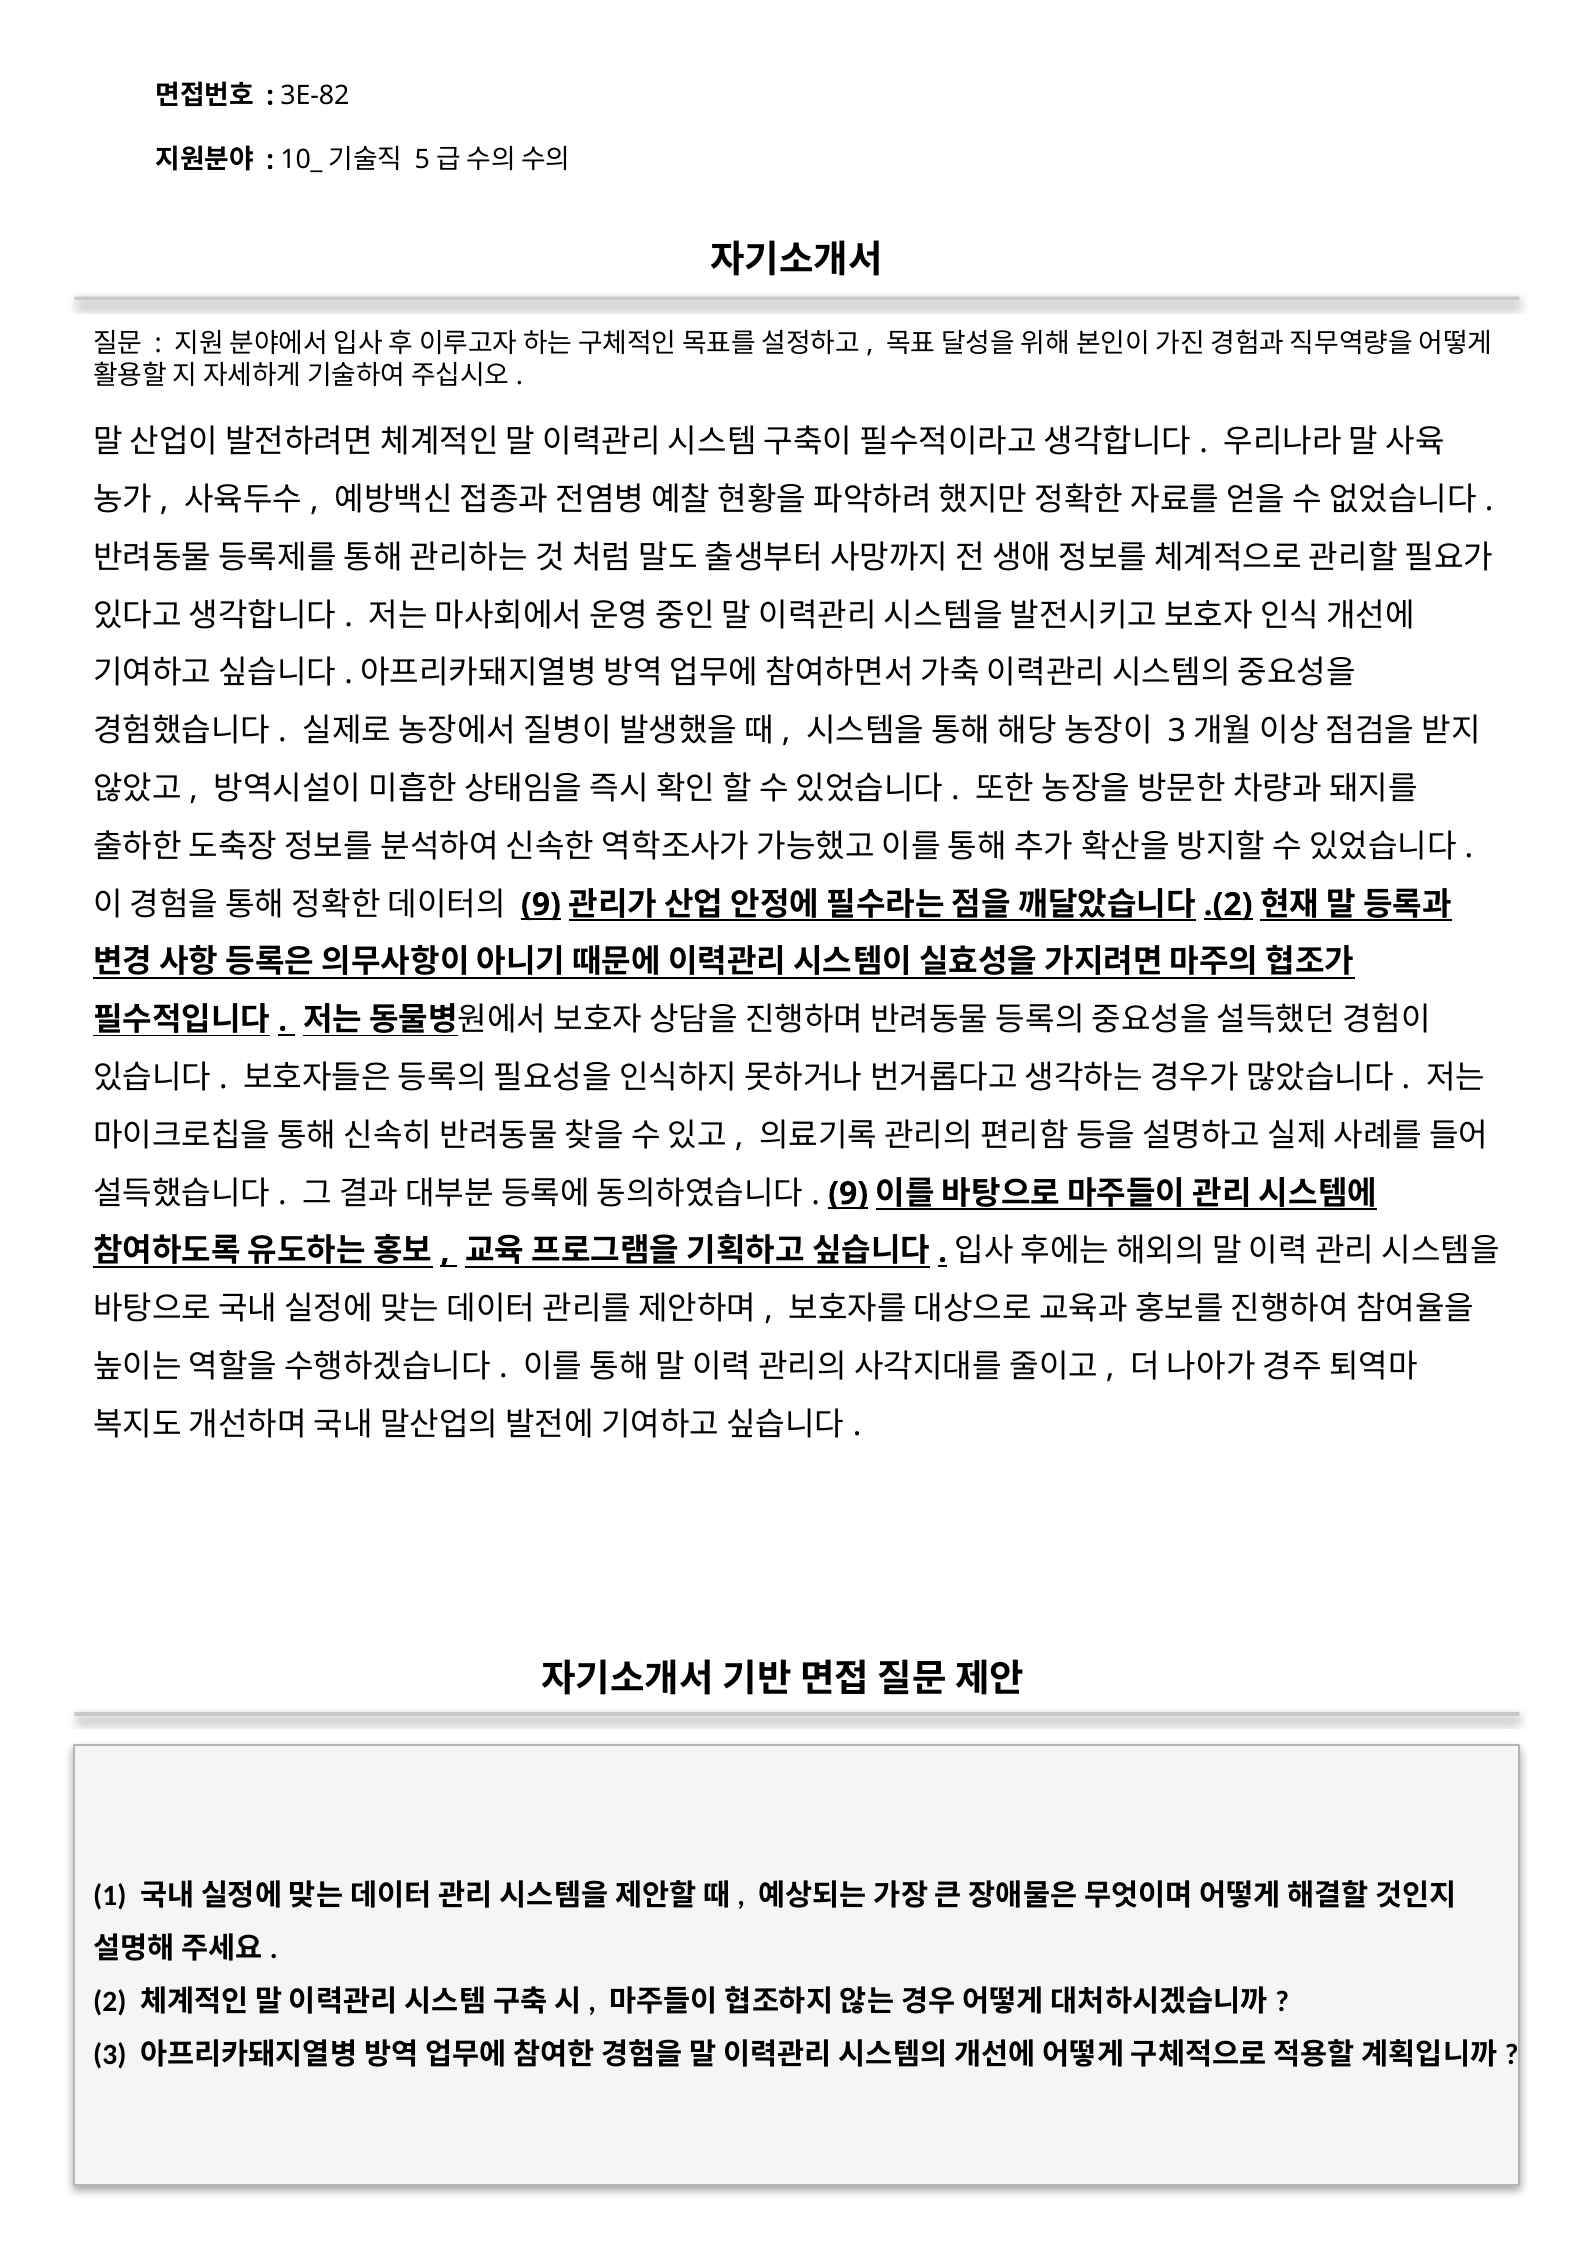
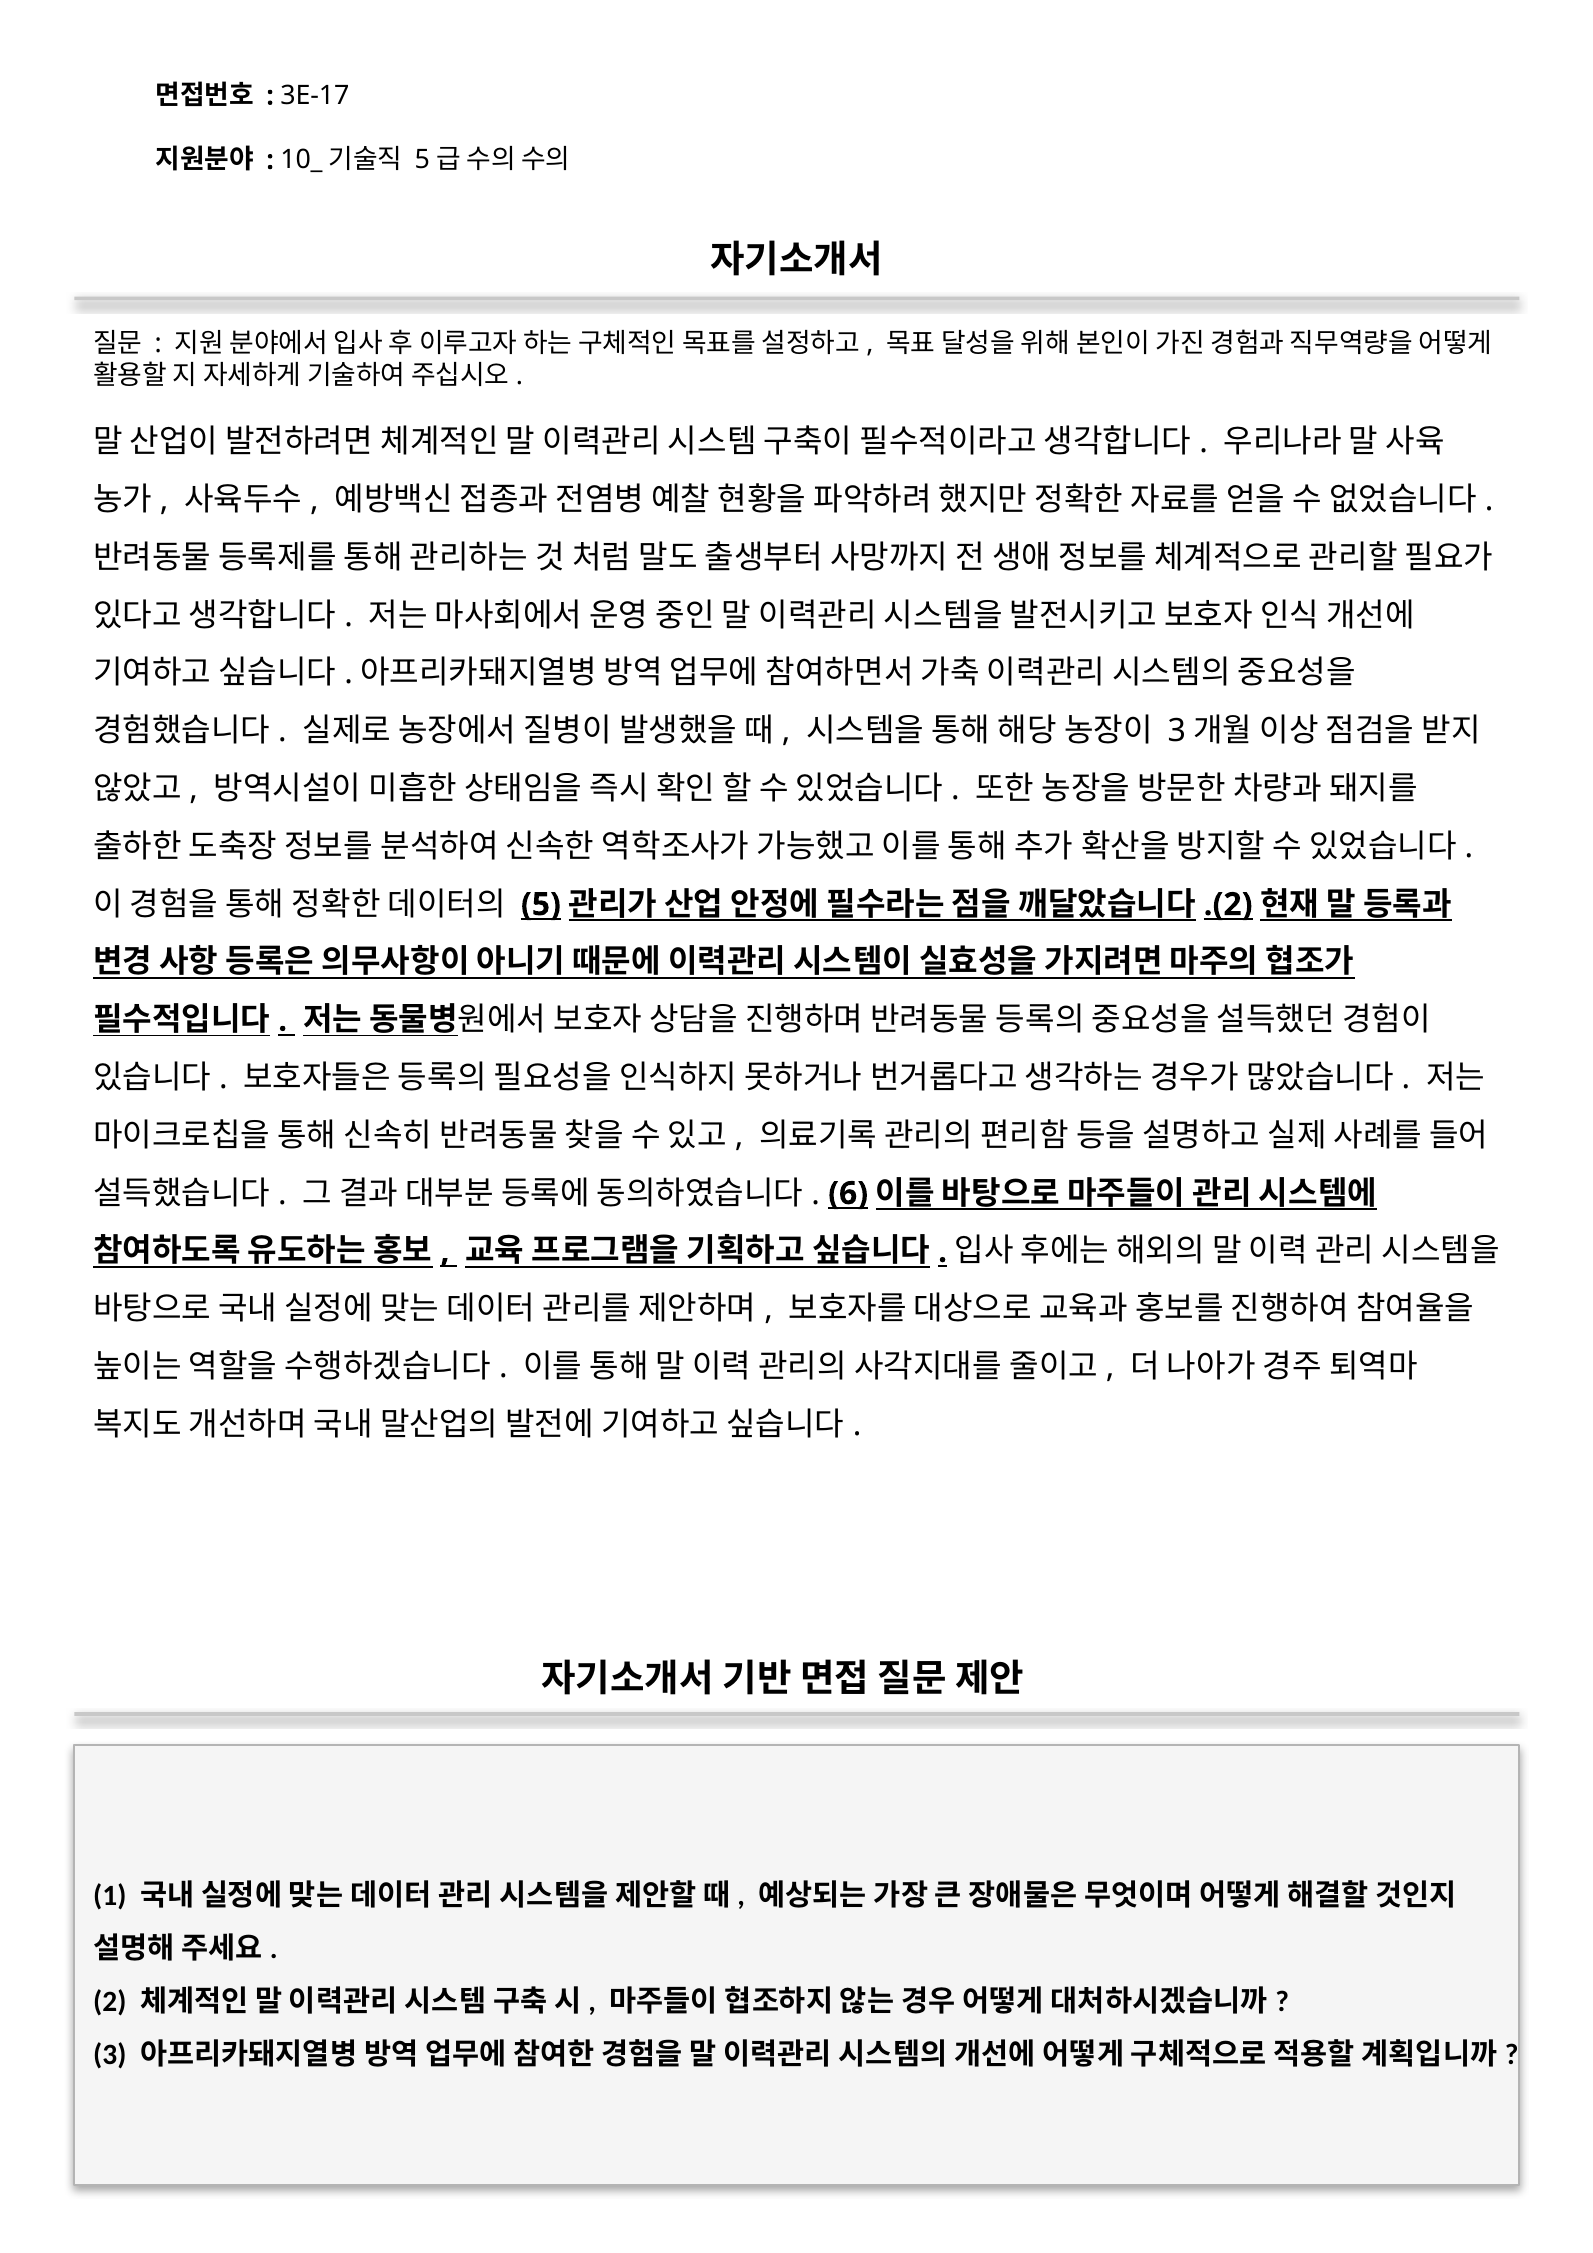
3E-82: 3E-82 -> 3E-17 (315, 96)
9: 9 -> 5 (541, 904)
9: 9 -> 6 (848, 1193)
